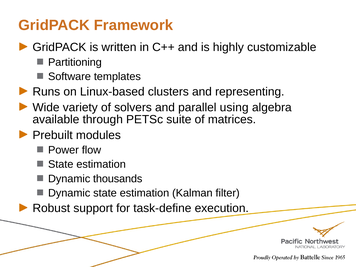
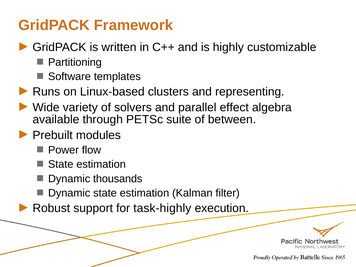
using: using -> effect (234, 107)
matrices: matrices -> between (232, 119)
task-define: task-define -> task-highly (162, 208)
